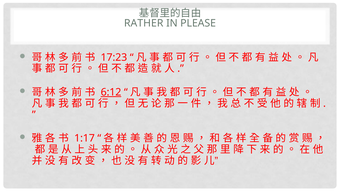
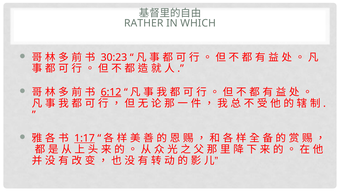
PLEASE: PLEASE -> WHICH (198, 23)
17:23: 17:23 -> 30:23 (114, 57)
1:17 underline: none -> present (84, 138)
